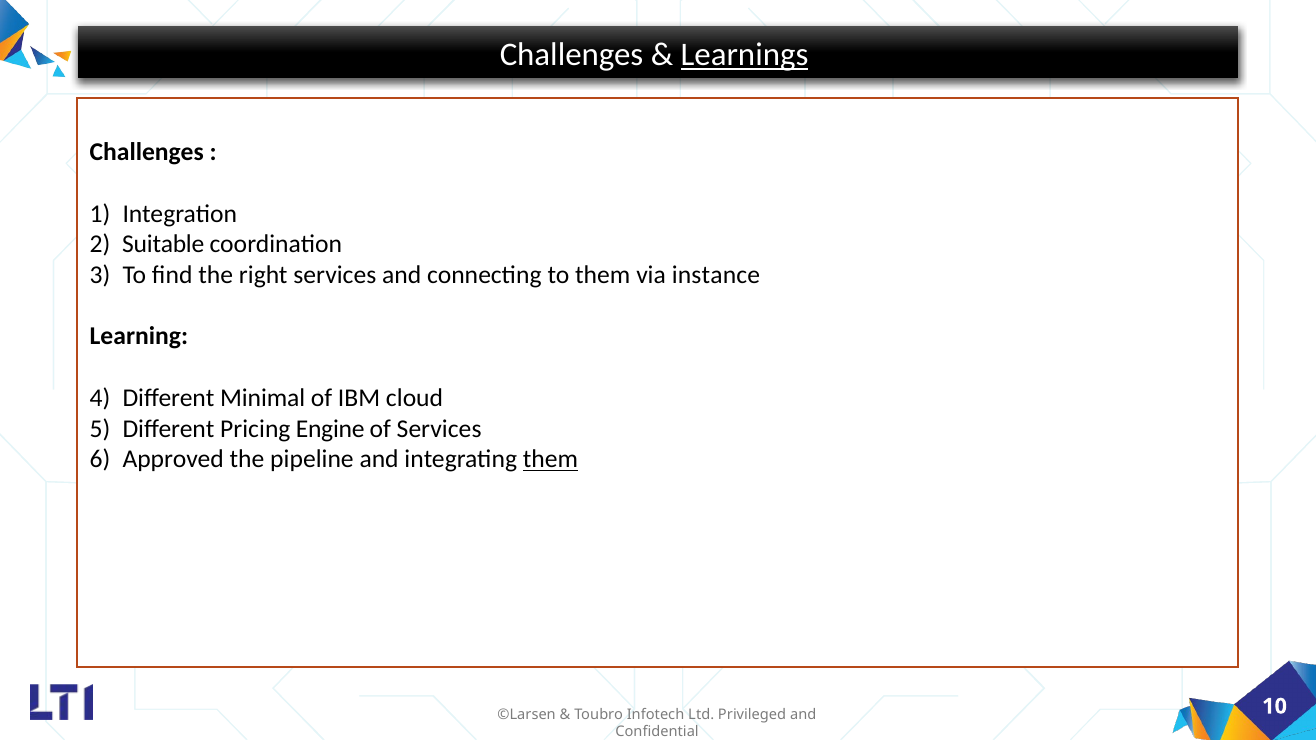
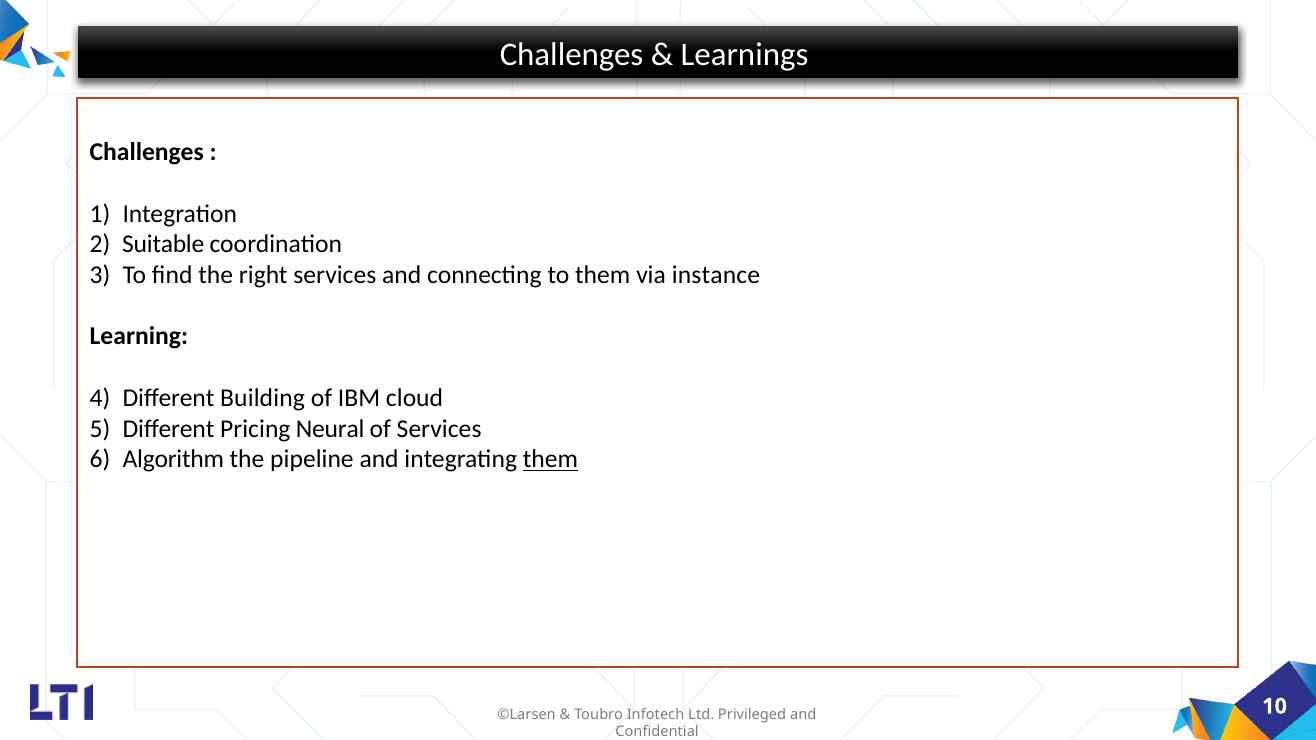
Learnings underline: present -> none (745, 55)
Minimal: Minimal -> Building (263, 398)
Engine: Engine -> Neural (330, 429)
Approved: Approved -> Algorithm (173, 459)
